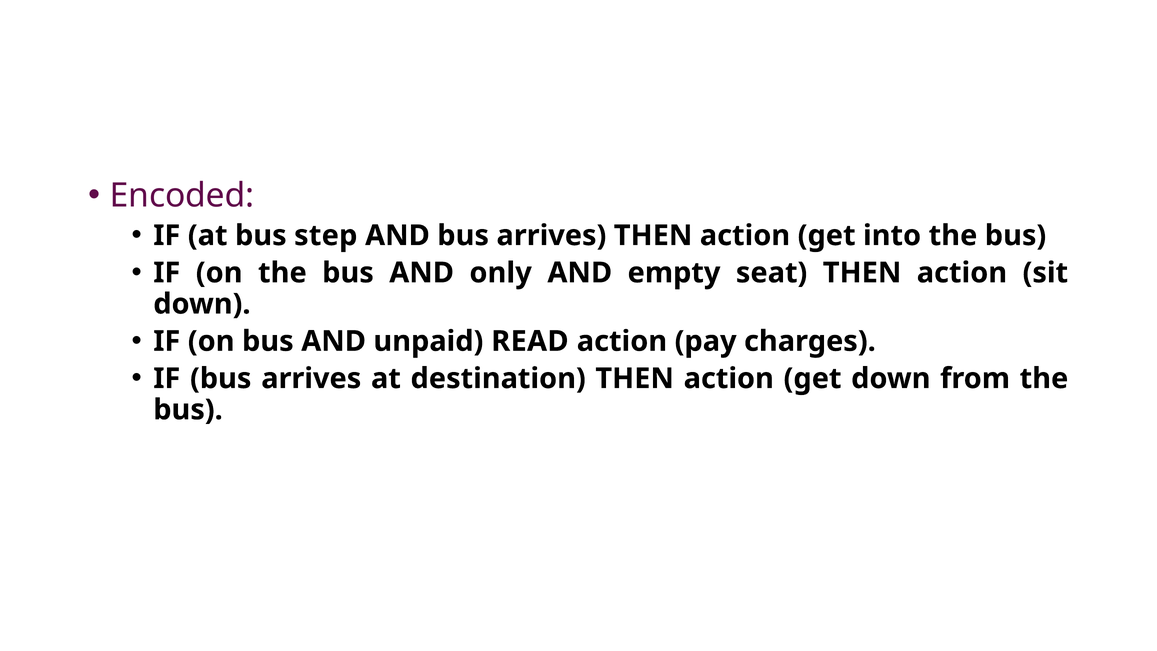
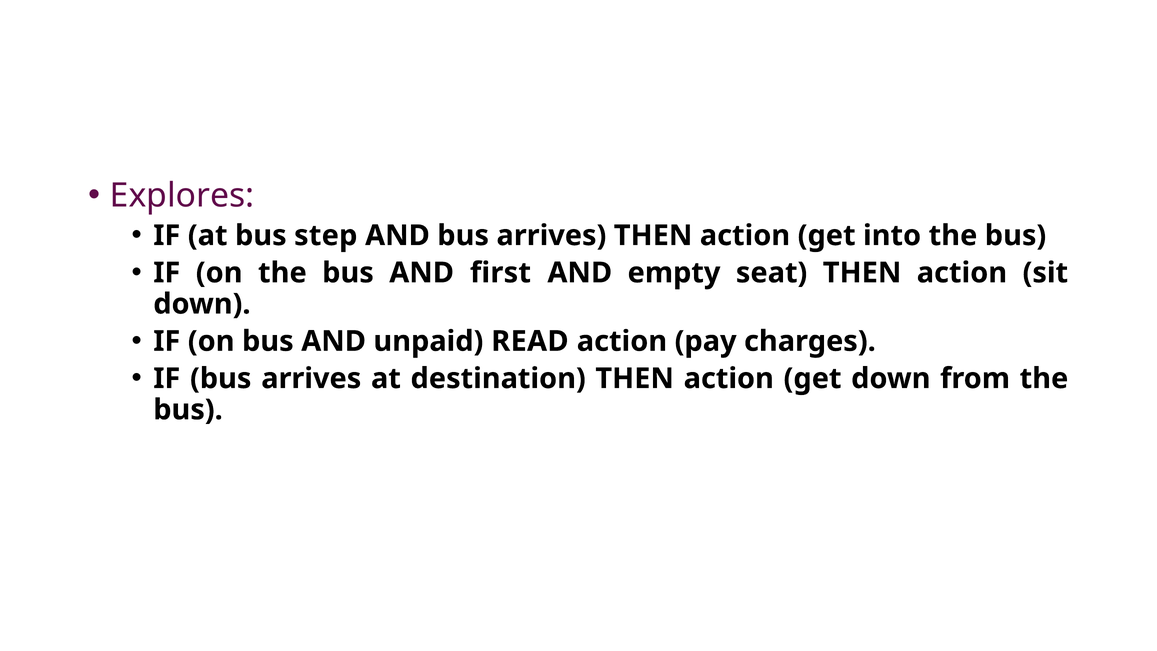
Encoded: Encoded -> Explores (182, 196)
only: only -> first (501, 273)
